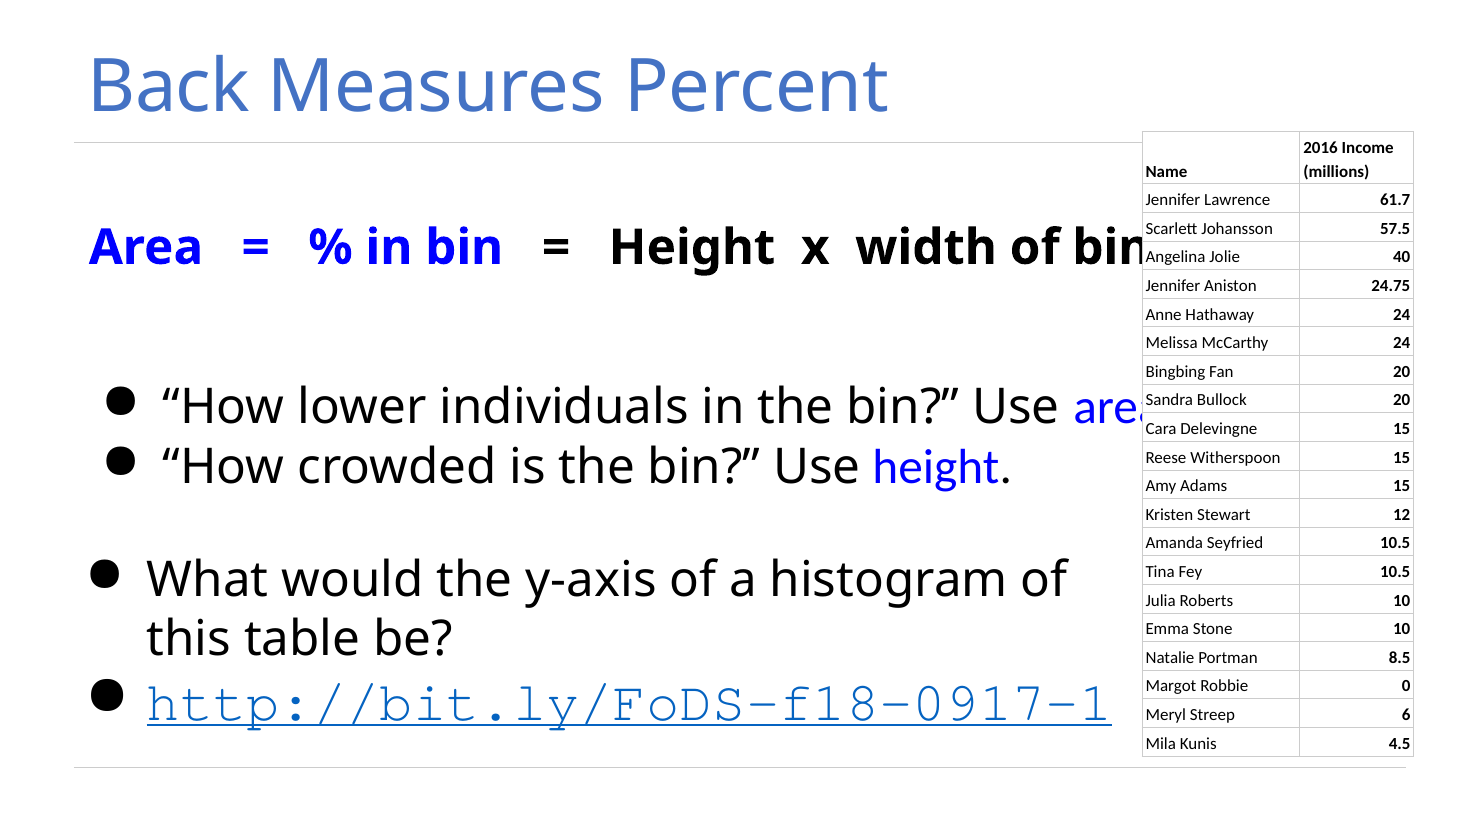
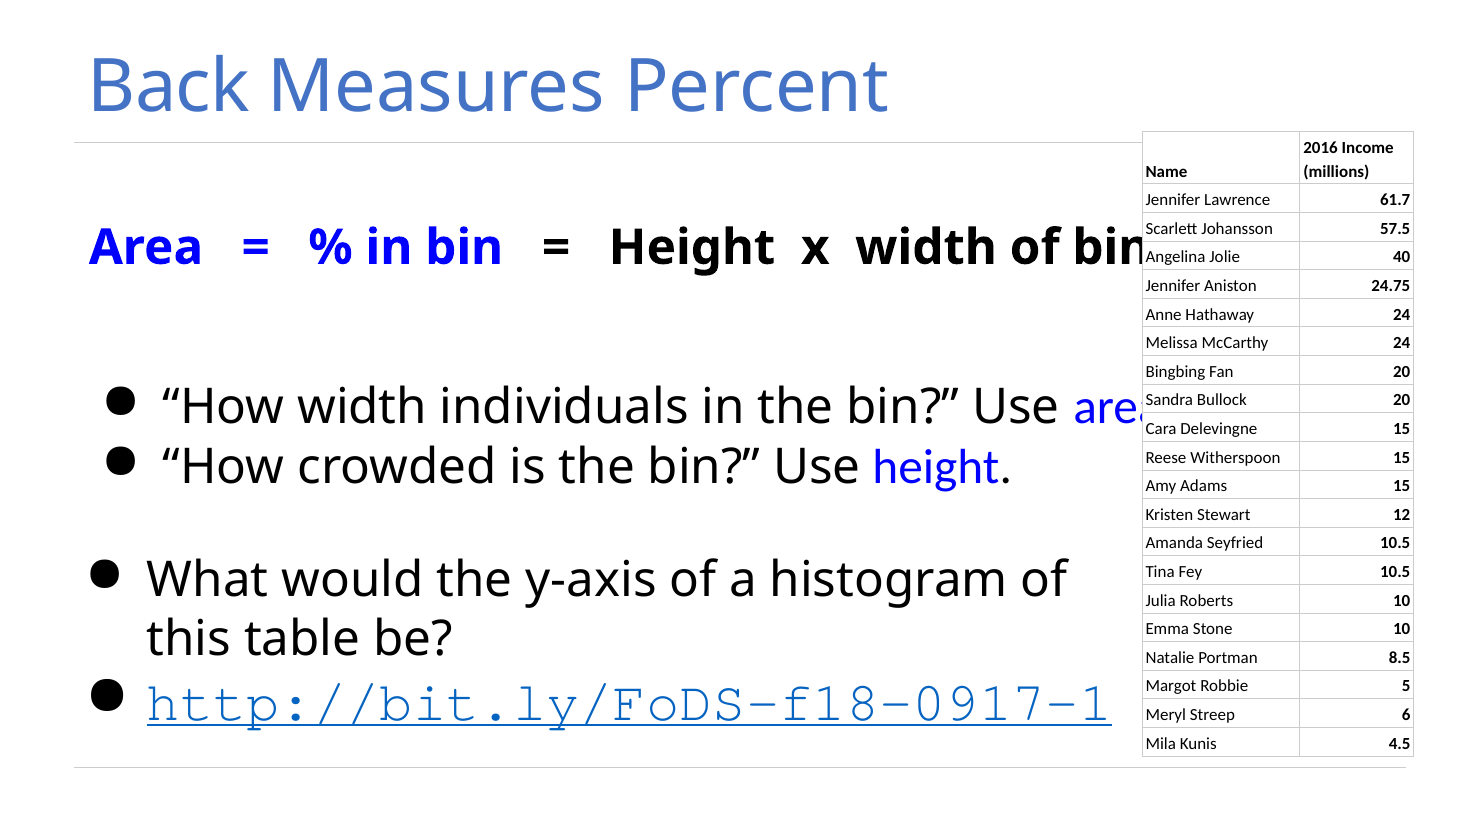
How lower: lower -> width (362, 408)
0: 0 -> 5 (1406, 687)
